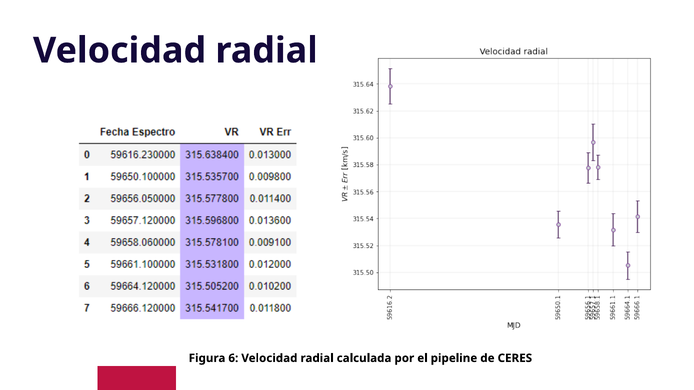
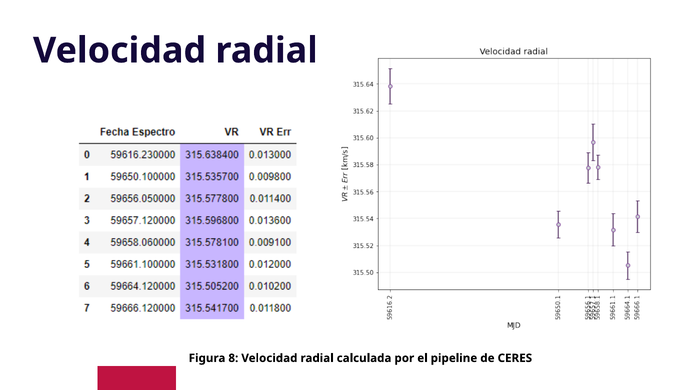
6: 6 -> 8 (233, 358)
